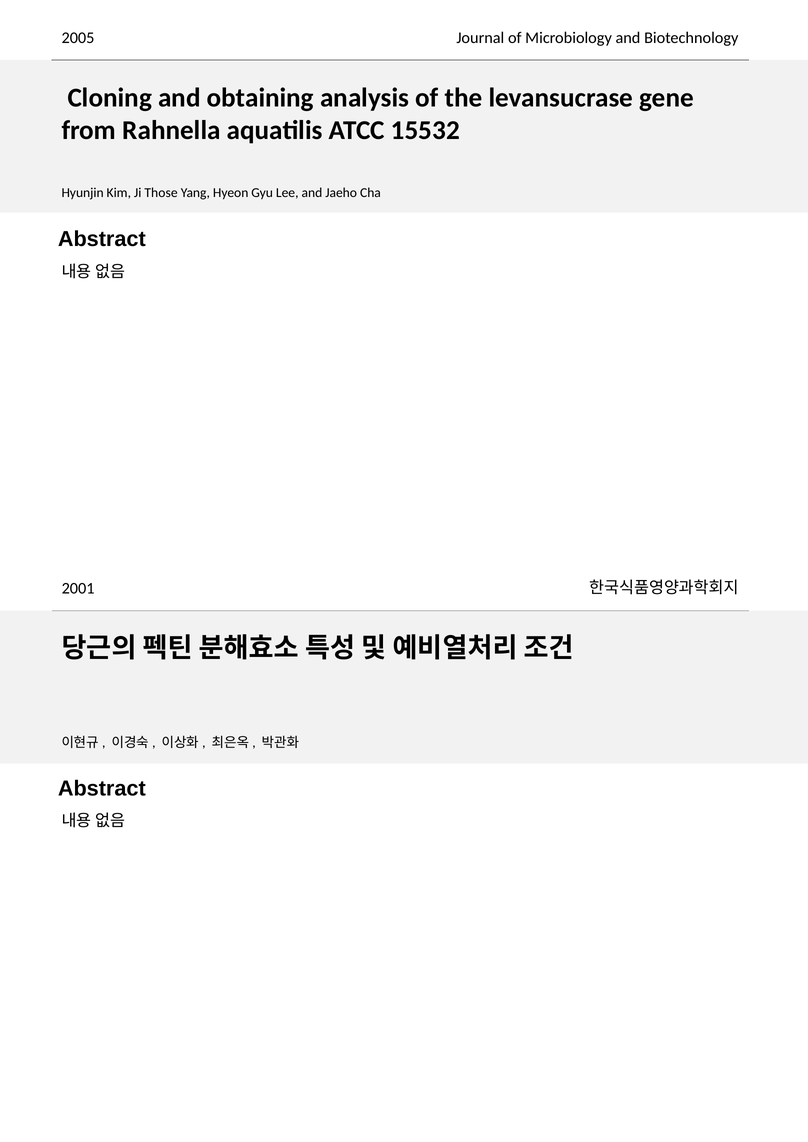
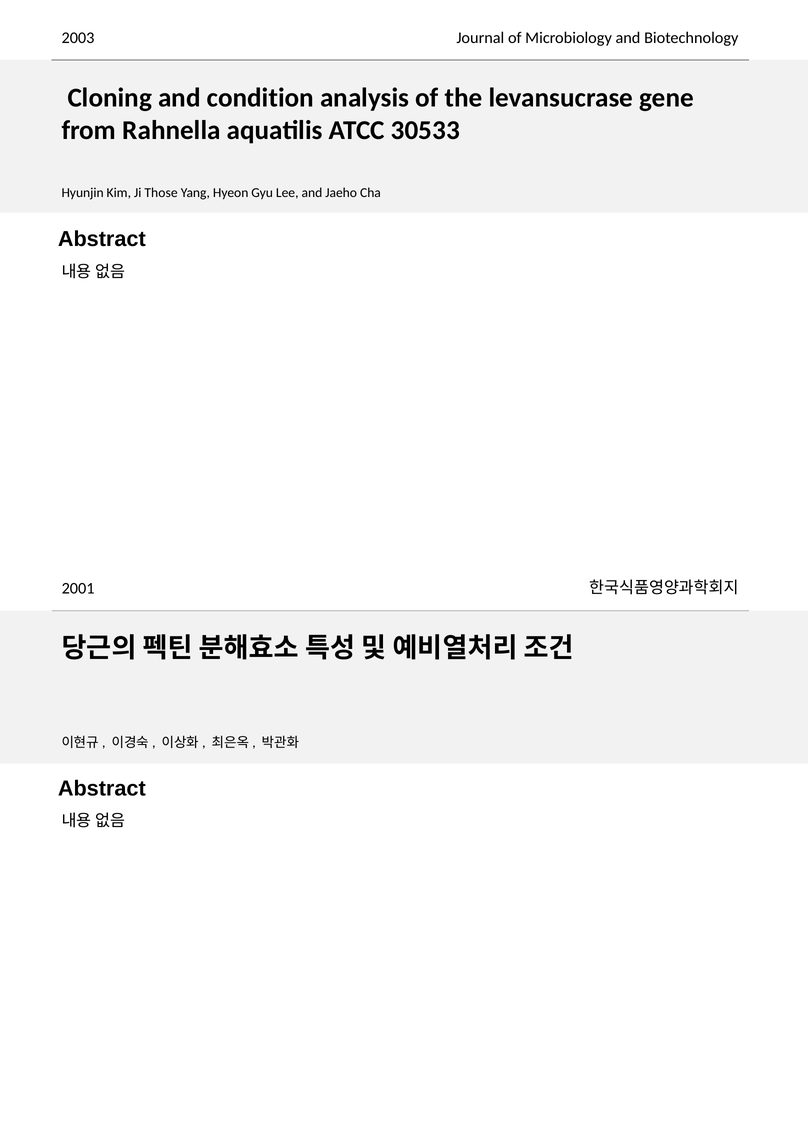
2005: 2005 -> 2003 (78, 38)
obtaining: obtaining -> condition (260, 98)
15532: 15532 -> 30533 (425, 130)
